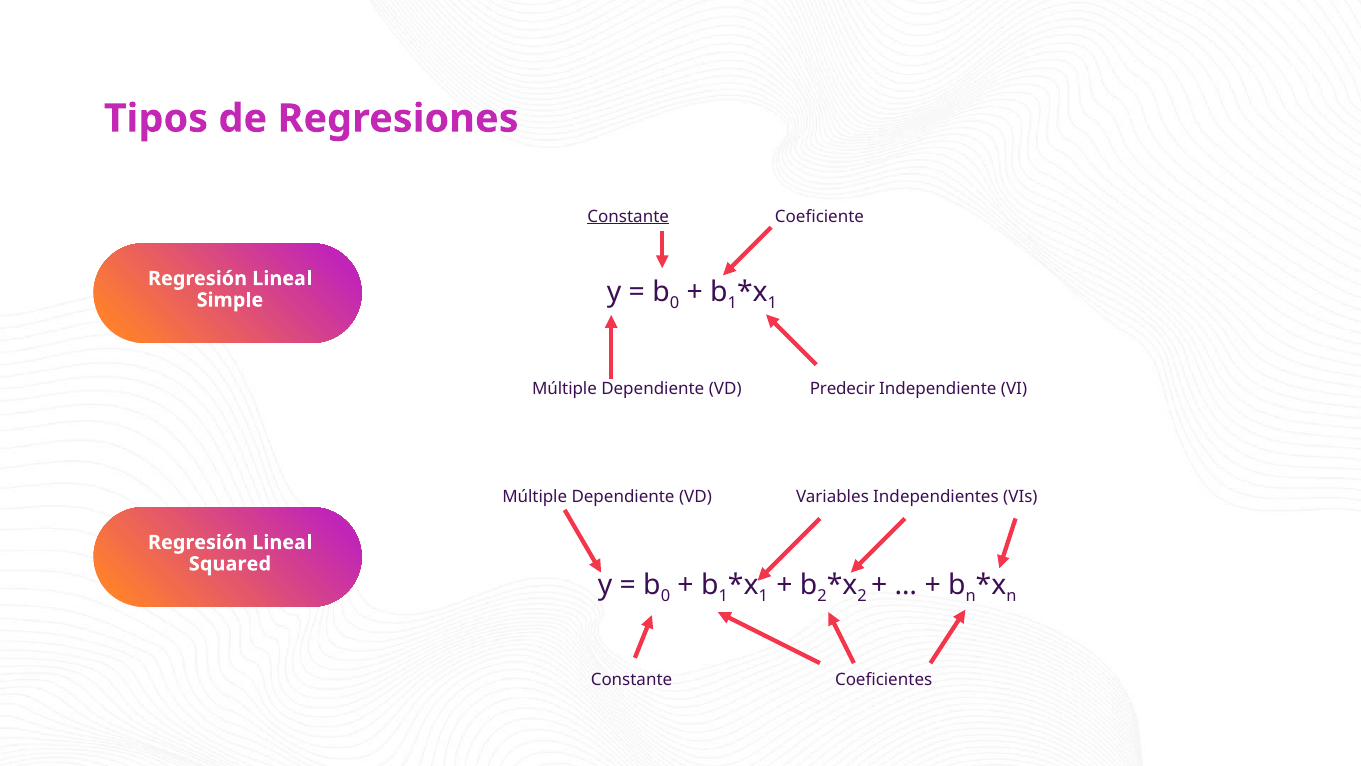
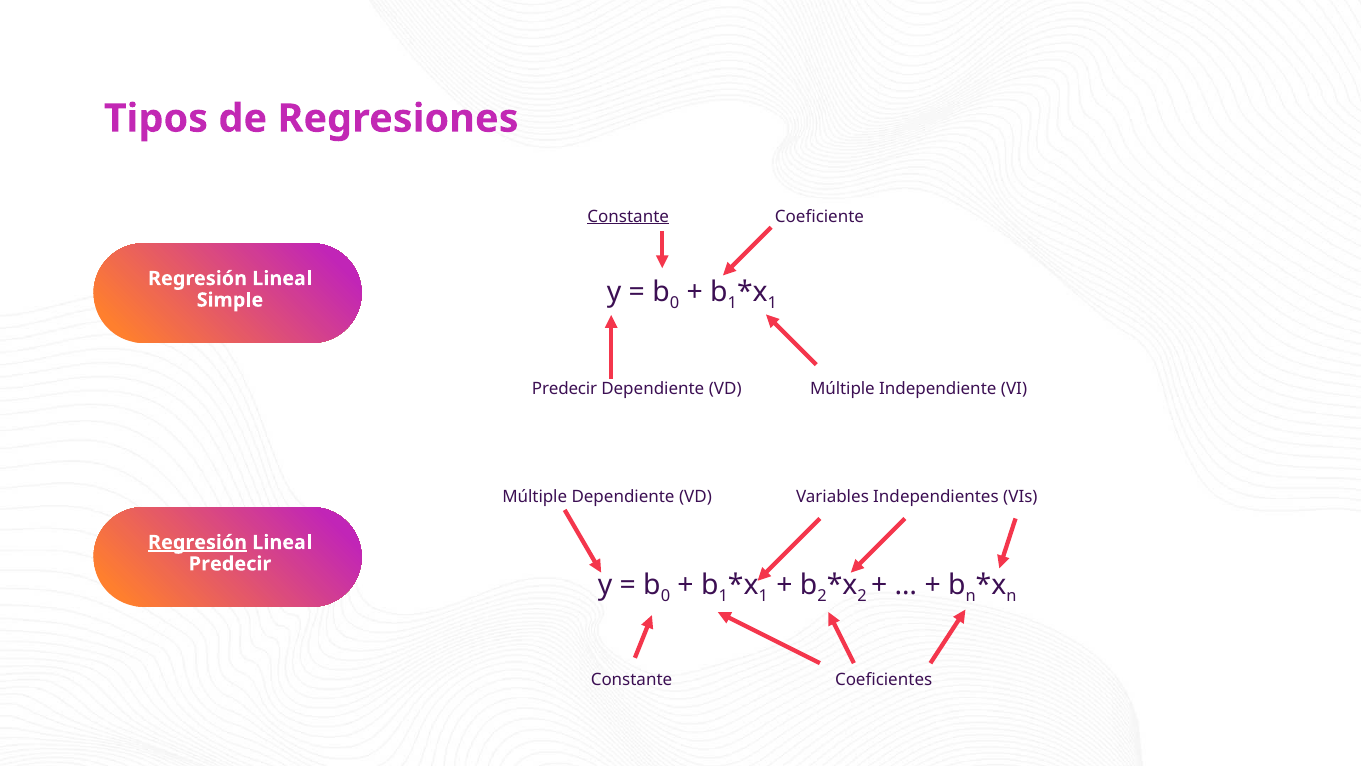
Múltiple: Múltiple -> Predecir (565, 389)
VD Predecir: Predecir -> Múltiple (842, 389)
Regresión underline: none -> present (198, 542)
Squared: Squared -> Predecir (230, 564)
